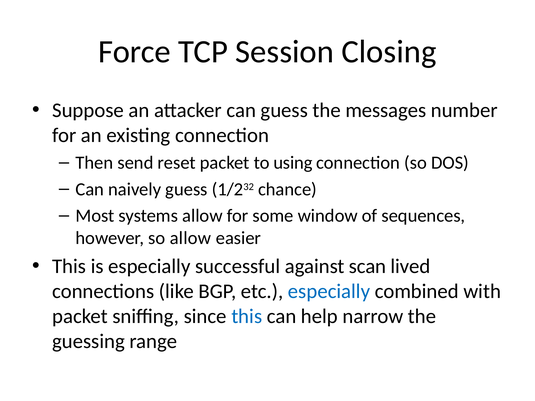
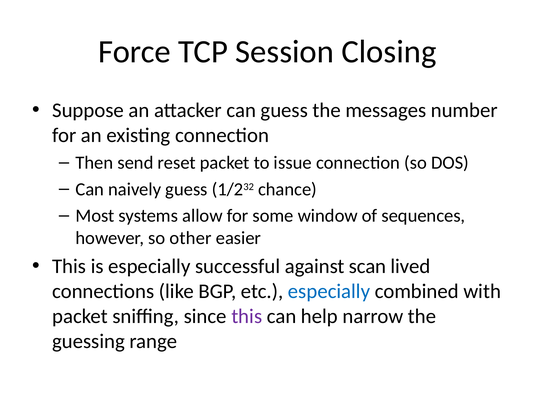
using: using -> issue (293, 163)
so allow: allow -> other (191, 238)
this colour: blue -> purple (247, 317)
